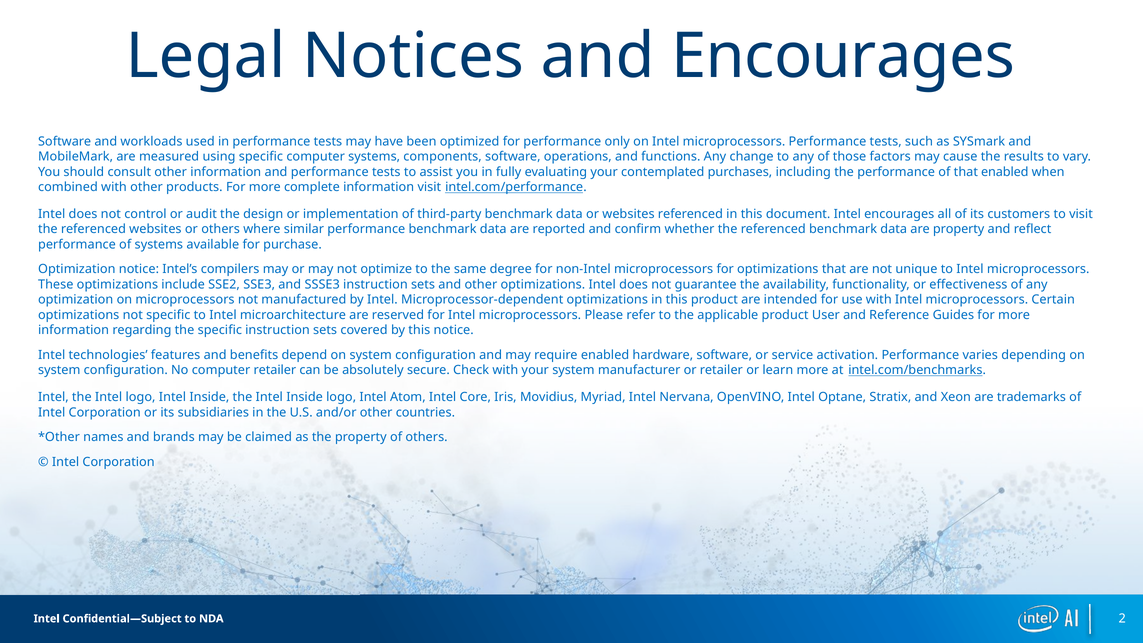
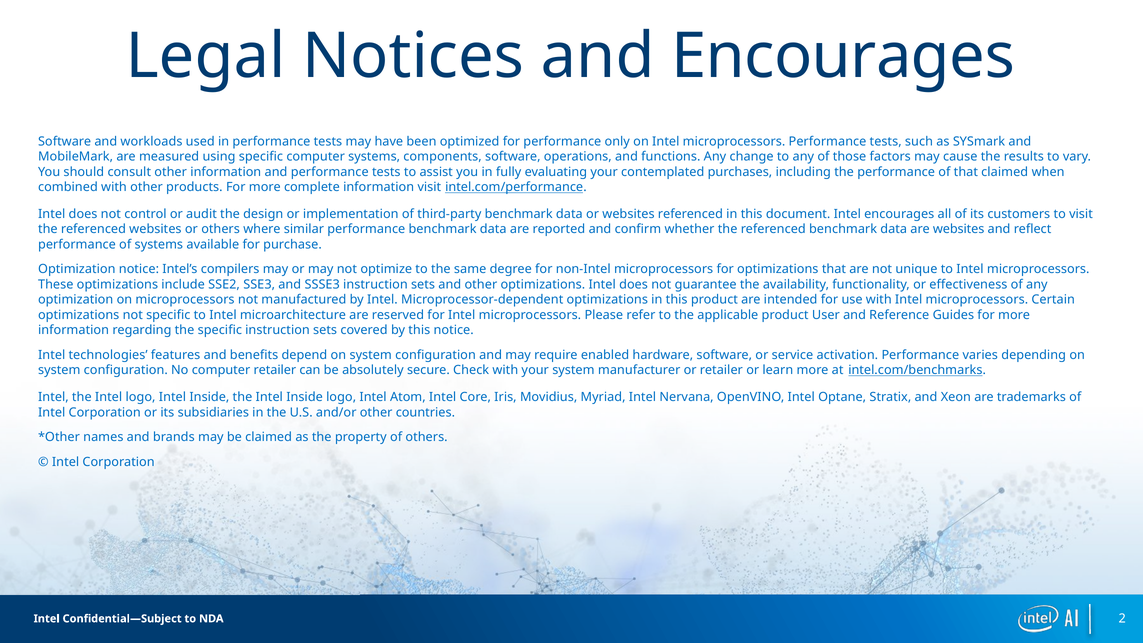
that enabled: enabled -> claimed (1005, 172)
are property: property -> websites (959, 229)
